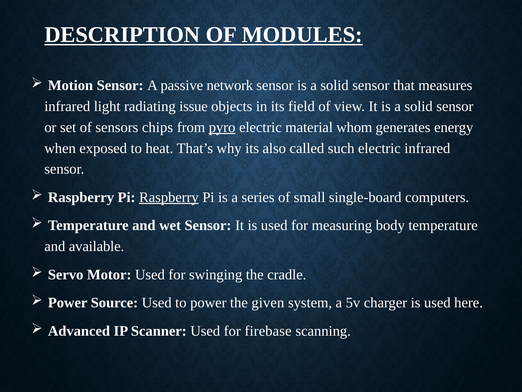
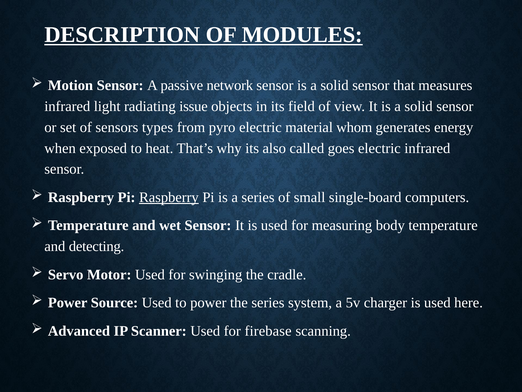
chips: chips -> types (158, 127)
pyro underline: present -> none (222, 127)
such: such -> goes (341, 148)
available: available -> detecting (97, 246)
the given: given -> series (268, 302)
